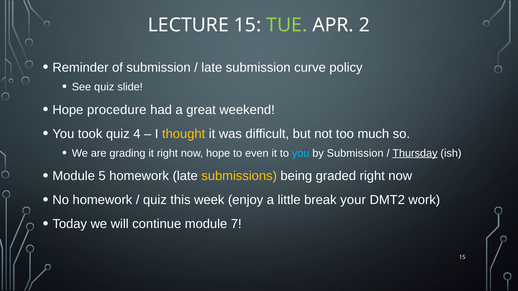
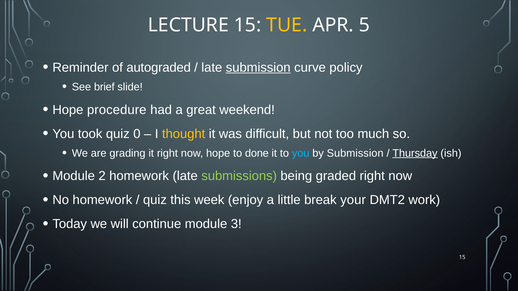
TUE colour: light green -> yellow (287, 25)
2: 2 -> 5 (364, 25)
of submission: submission -> autograded (159, 68)
submission underline: none -> present (258, 68)
See quiz: quiz -> brief (104, 87)
4: 4 -> 0 (137, 134)
even: even -> done (257, 153)
5: 5 -> 2 (102, 176)
submissions colour: yellow -> light green (239, 176)
7: 7 -> 3 (236, 224)
